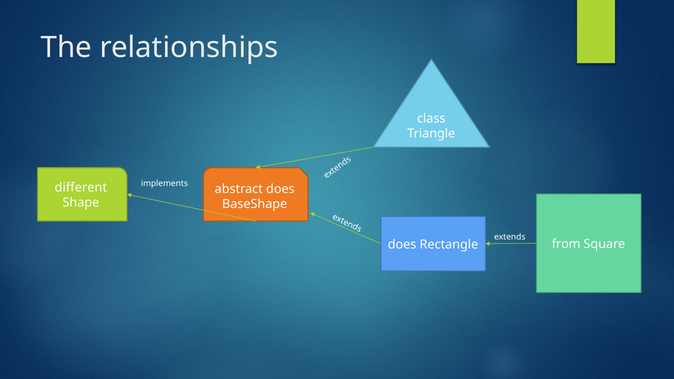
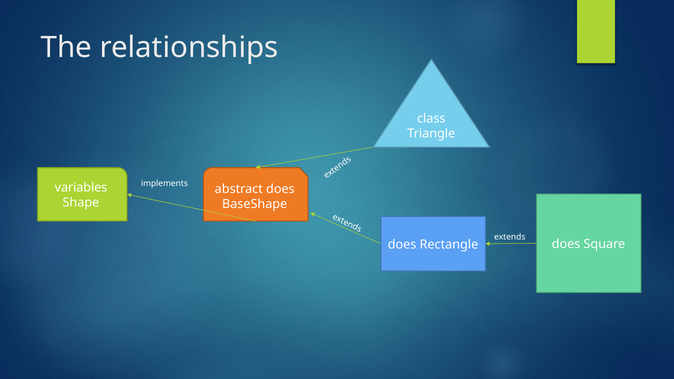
different: different -> variables (81, 188)
Rectangle from: from -> does (566, 244)
